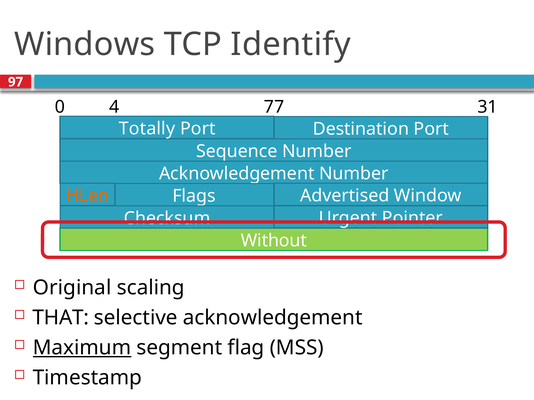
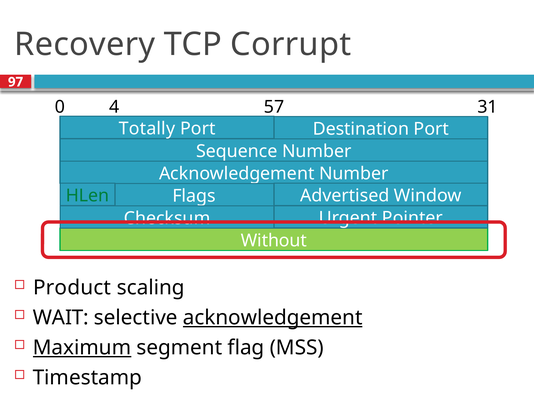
Windows: Windows -> Recovery (85, 45)
Identify: Identify -> Corrupt (291, 45)
77: 77 -> 57 (274, 107)
HLen colour: orange -> green (88, 196)
Original: Original -> Product (72, 288)
THAT: THAT -> WAIT (61, 318)
acknowledgement underline: none -> present (273, 318)
